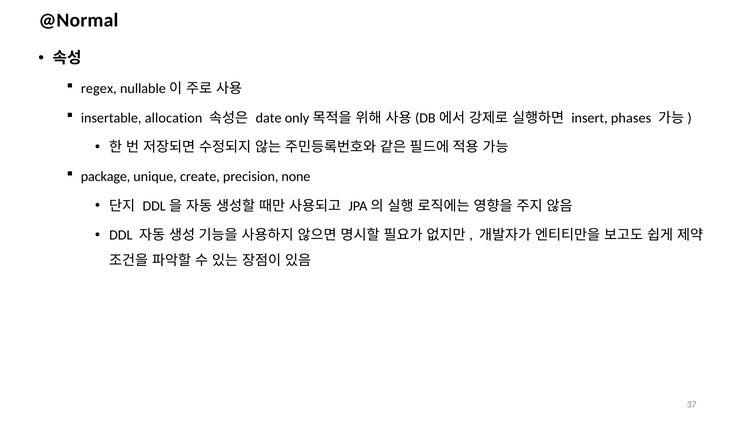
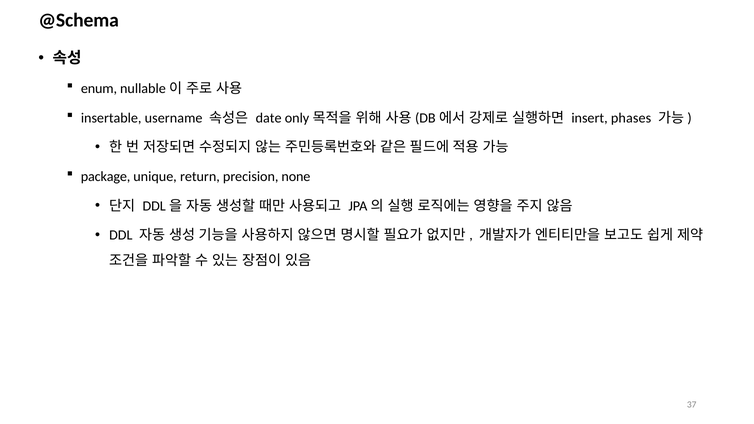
@Normal: @Normal -> @Schema (79, 20)
regex: regex -> enum (99, 89)
allocation: allocation -> username (174, 118)
create: create -> return (200, 177)
